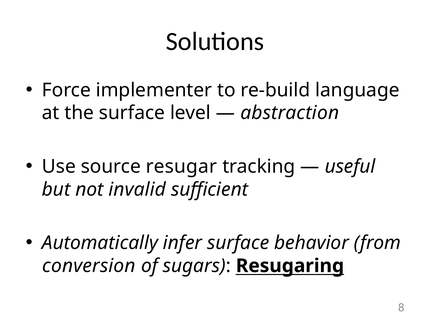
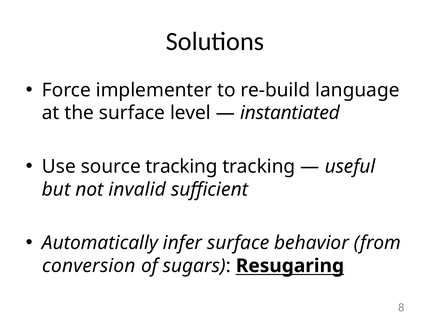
abstraction: abstraction -> instantiated (290, 113)
source resugar: resugar -> tracking (182, 167)
